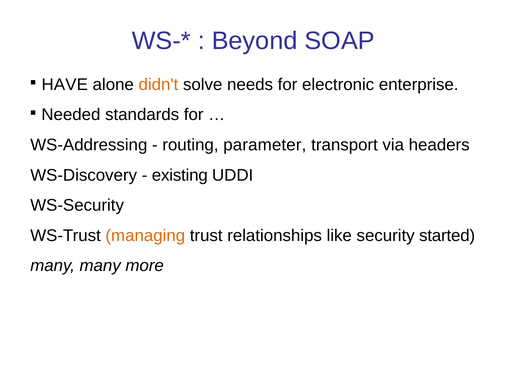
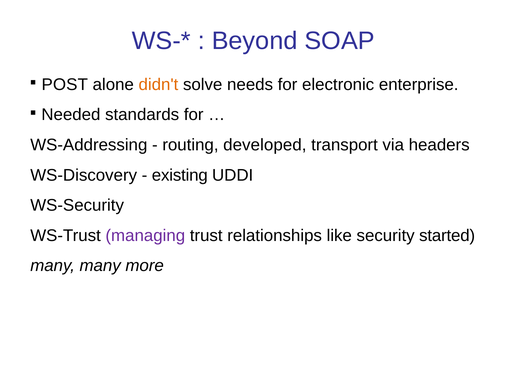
HAVE: HAVE -> POST (65, 85)
parameter: parameter -> developed (265, 145)
managing colour: orange -> purple (145, 236)
